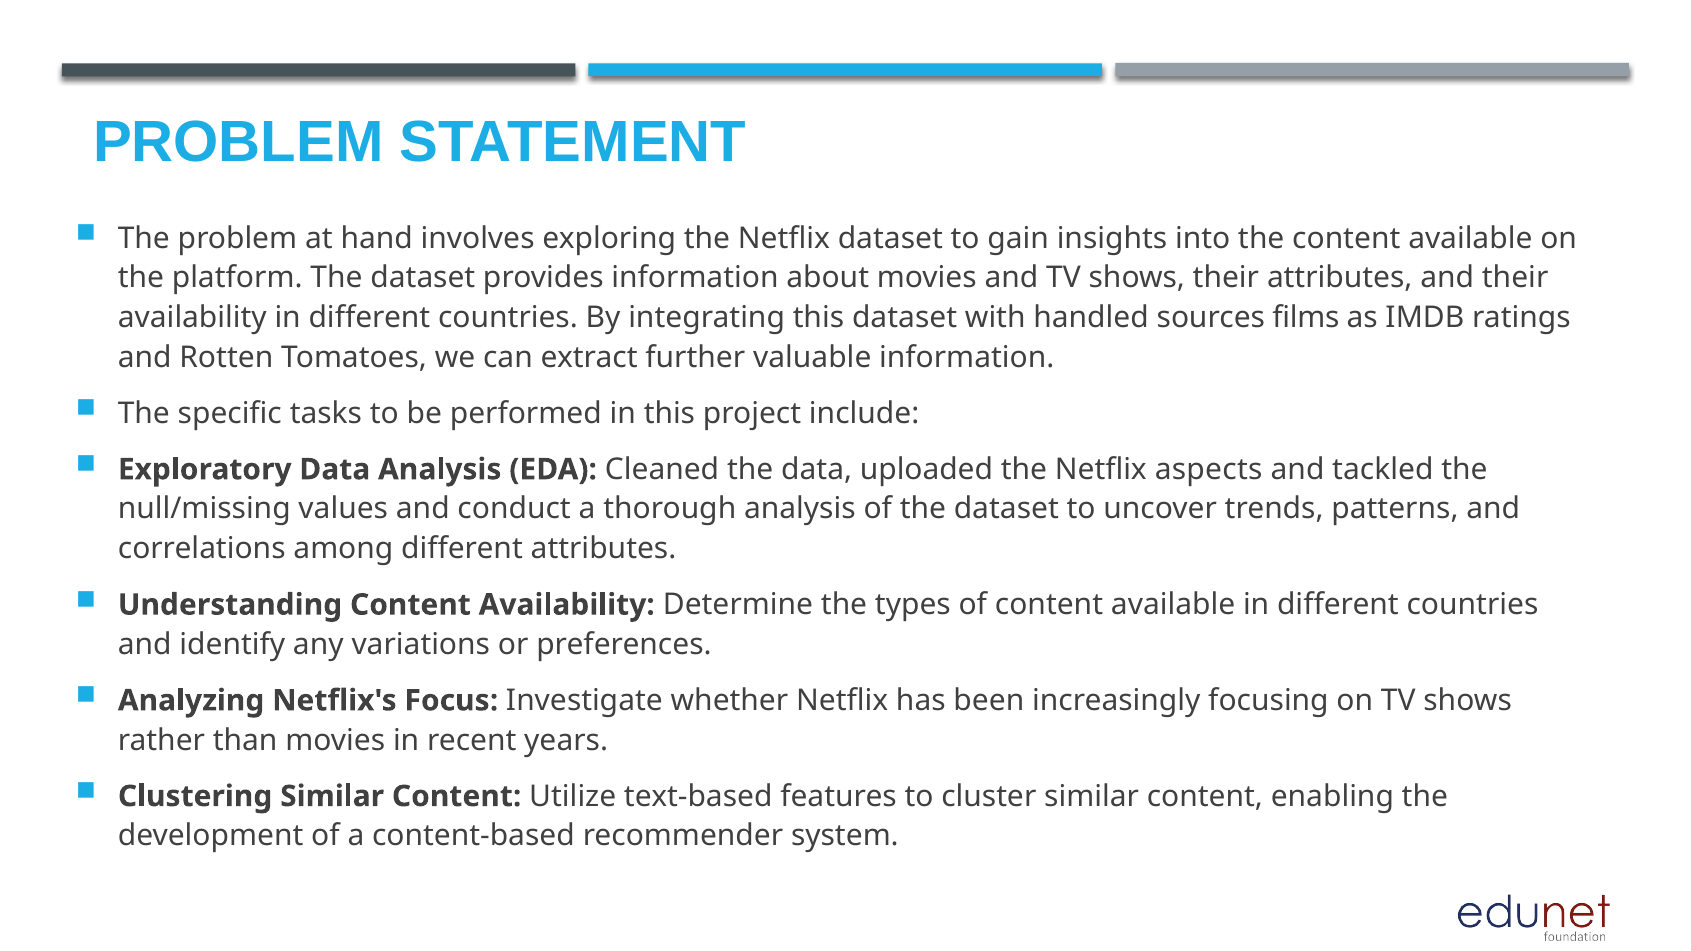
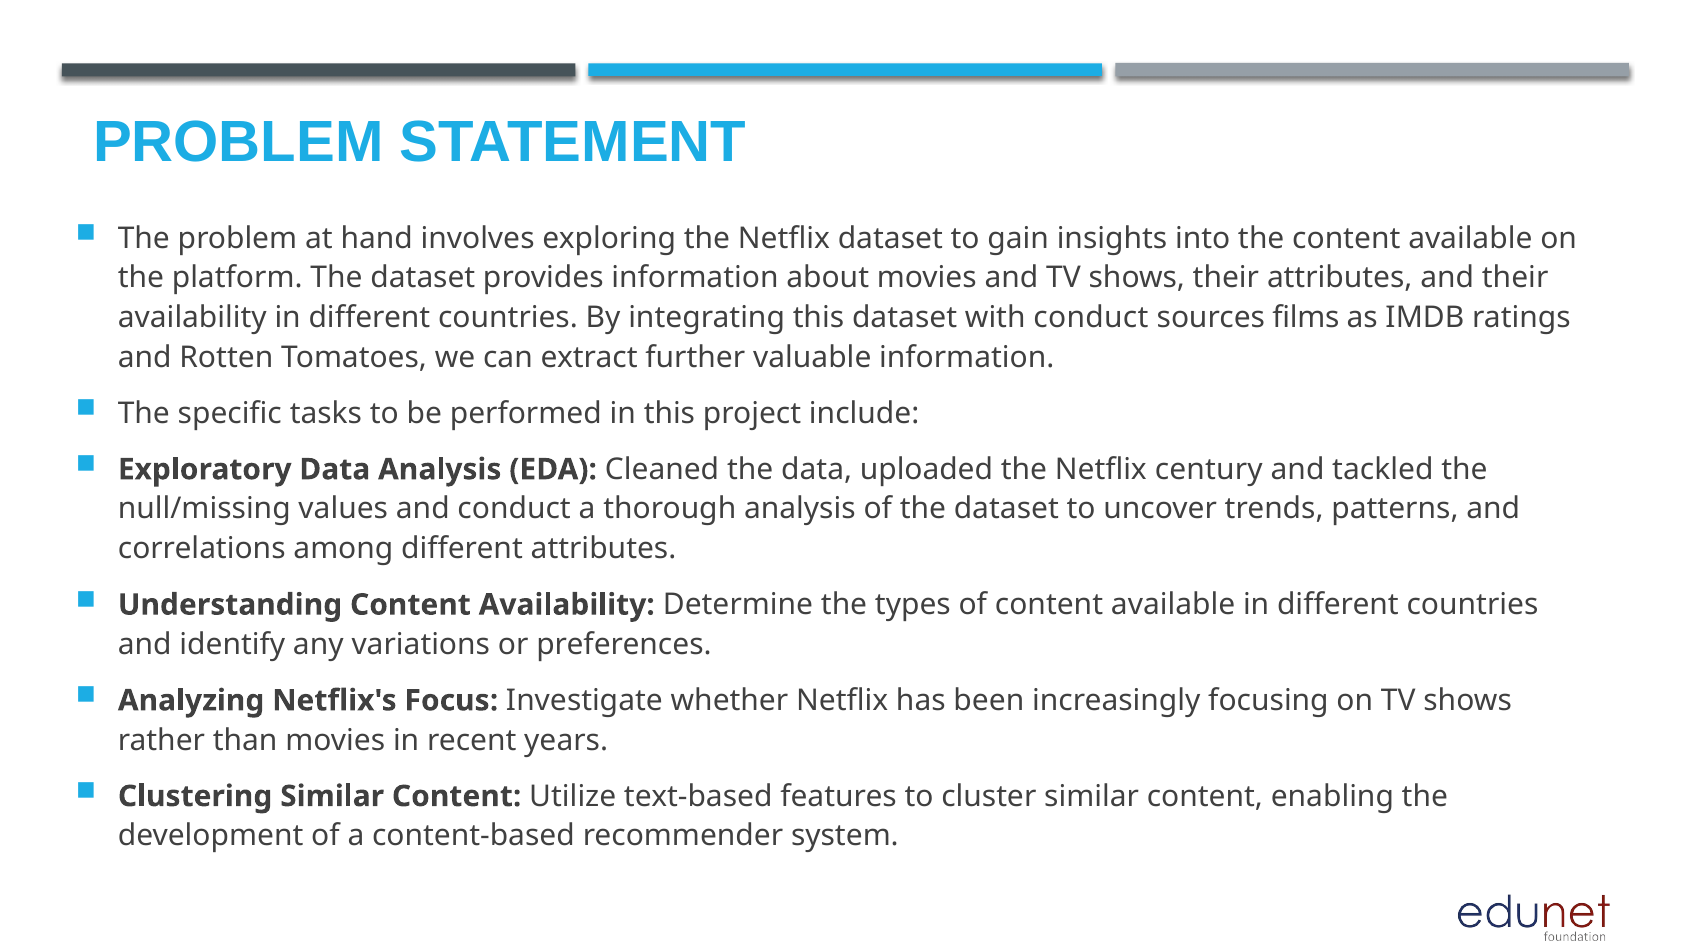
with handled: handled -> conduct (1091, 318)
aspects: aspects -> century (1209, 470)
